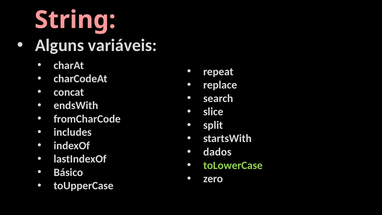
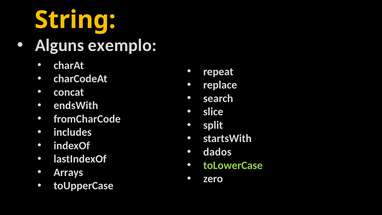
String colour: pink -> yellow (75, 20)
variáveis: variáveis -> exemplo (122, 45)
Básico: Básico -> Arrays (68, 172)
